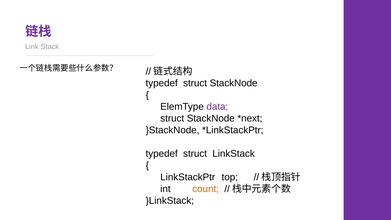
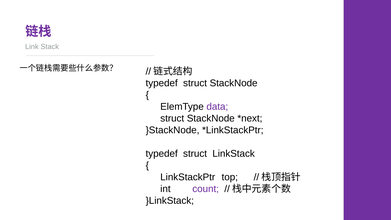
count colour: orange -> purple (206, 189)
